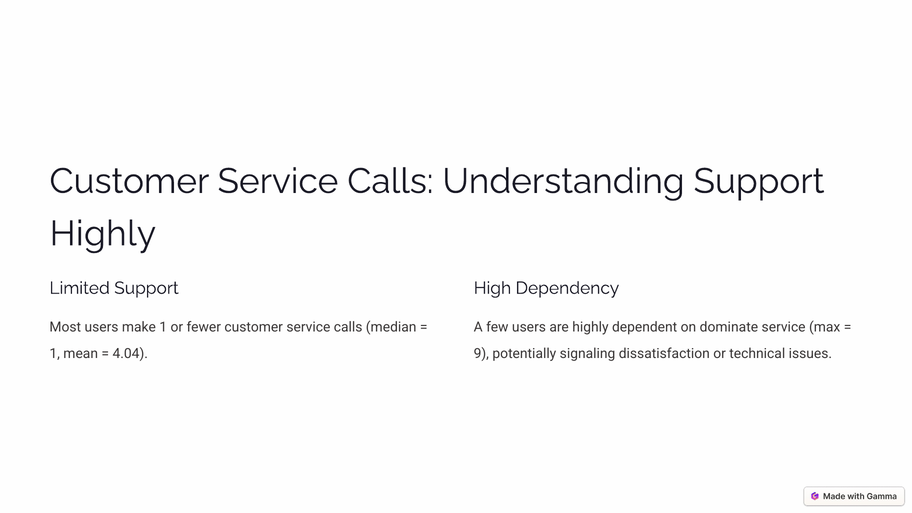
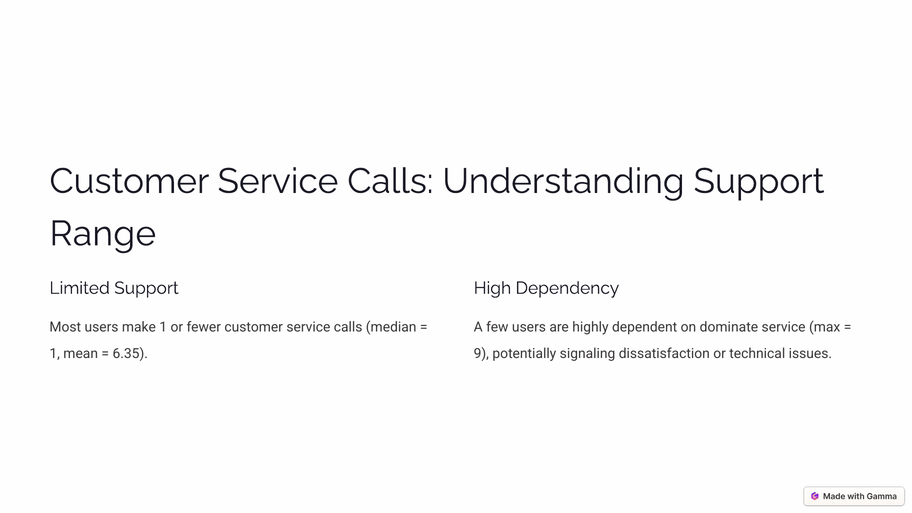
Highly: Highly -> Range (103, 234)
4.04: 4.04 -> 6.35 (130, 354)
